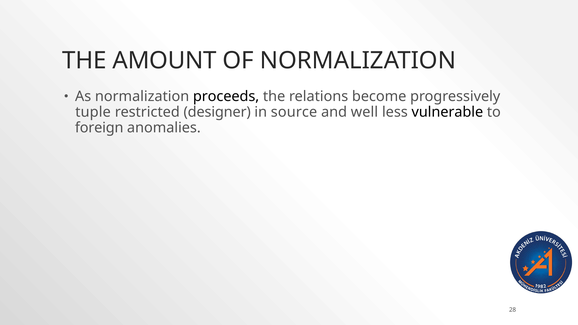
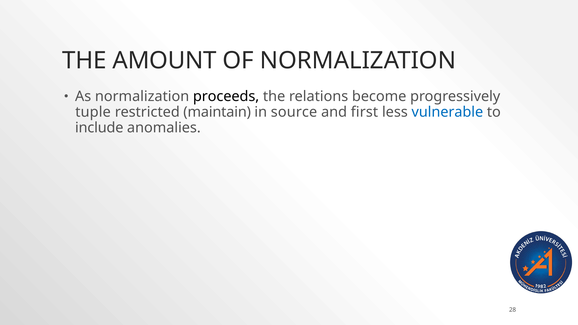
designer: designer -> maintain (217, 112)
well: well -> first (364, 112)
vulnerable colour: black -> blue (447, 112)
foreign: foreign -> include (99, 128)
